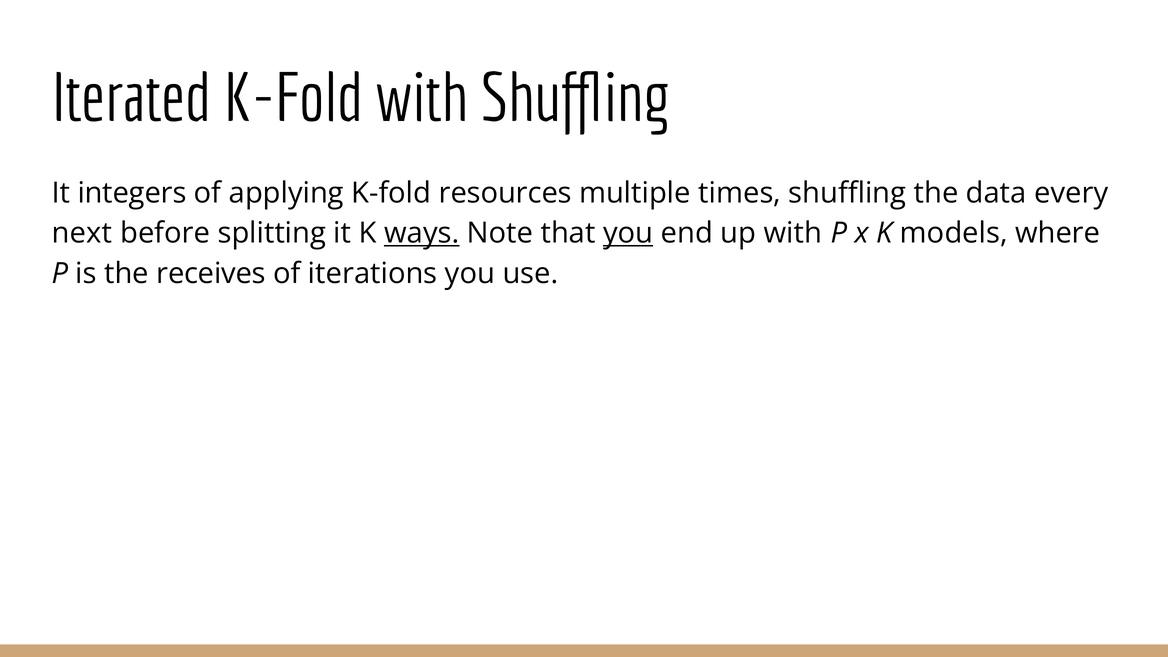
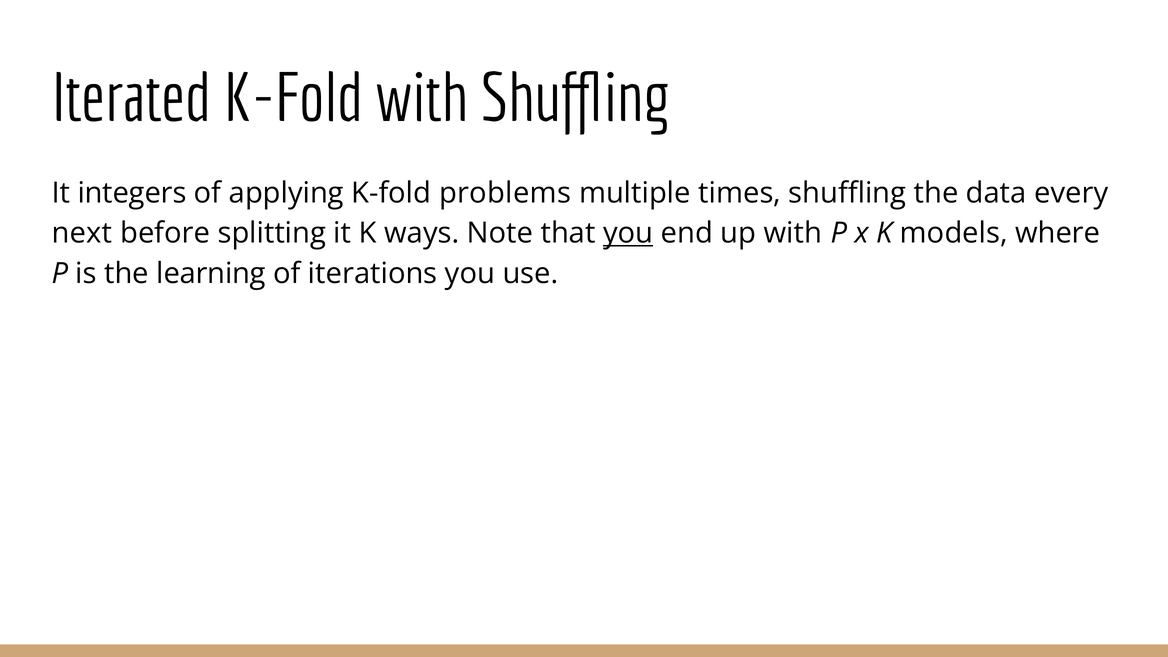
resources: resources -> problems (505, 193)
ways underline: present -> none (422, 233)
receives: receives -> learning (211, 274)
